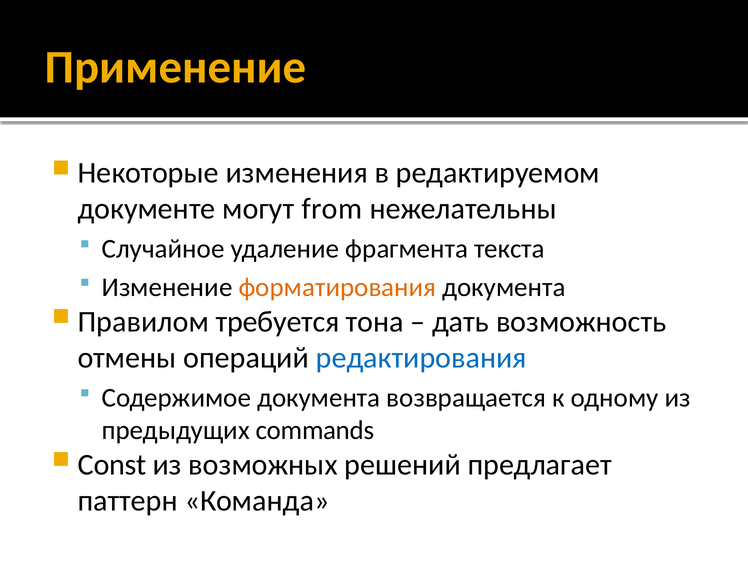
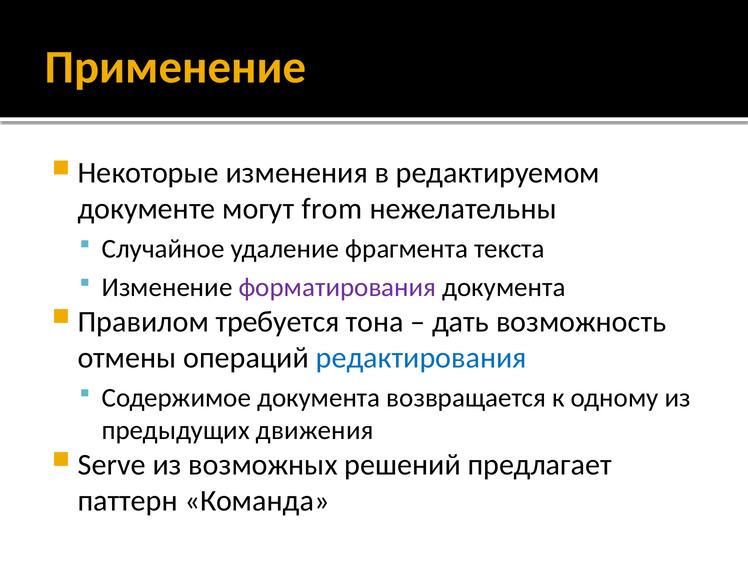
форматирования colour: orange -> purple (337, 287)
commands: commands -> движения (315, 430)
Const: Const -> Serve (112, 465)
